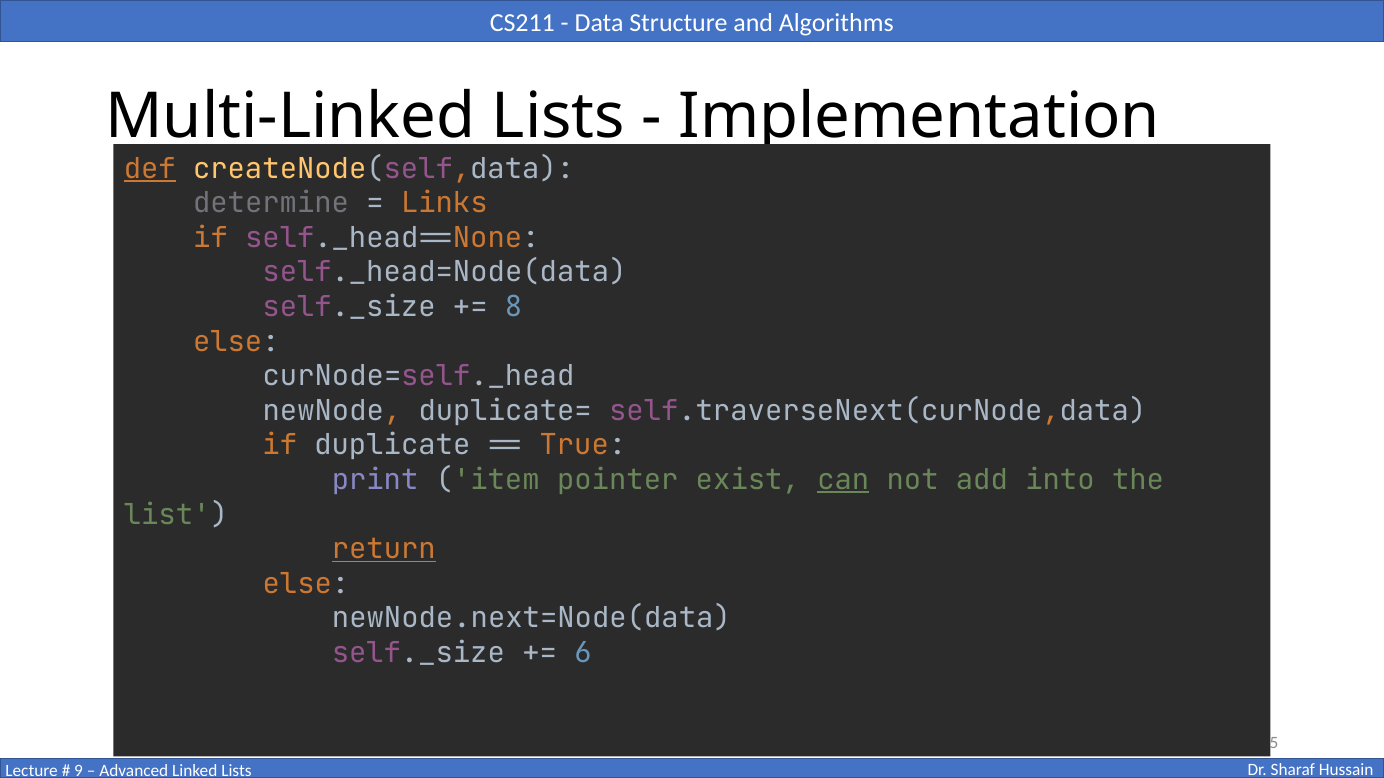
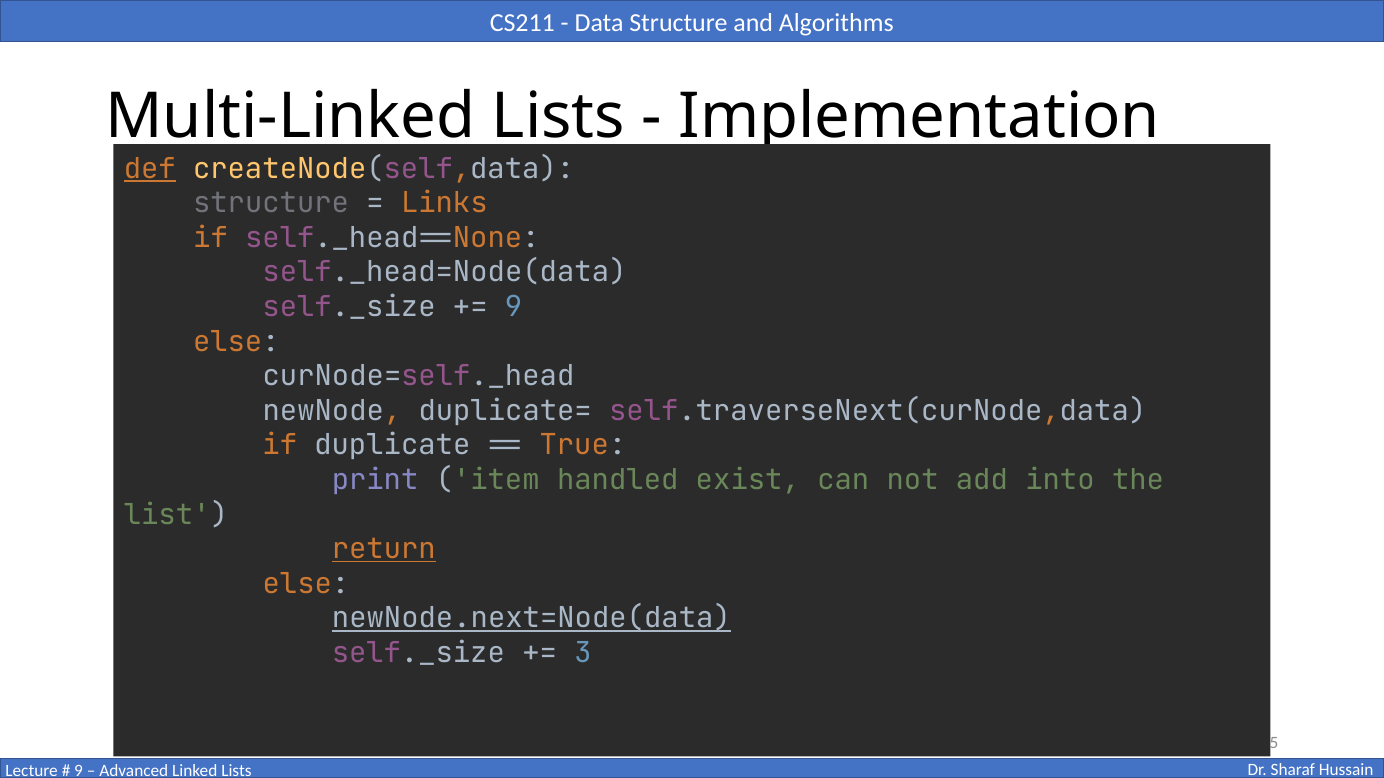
determine: determine -> structure (271, 203)
8: 8 -> 9 (514, 307)
pointer: pointer -> handled (618, 480)
can underline: present -> none (843, 480)
newNode.next=Node(data underline: none -> present (531, 619)
6: 6 -> 3 (583, 653)
